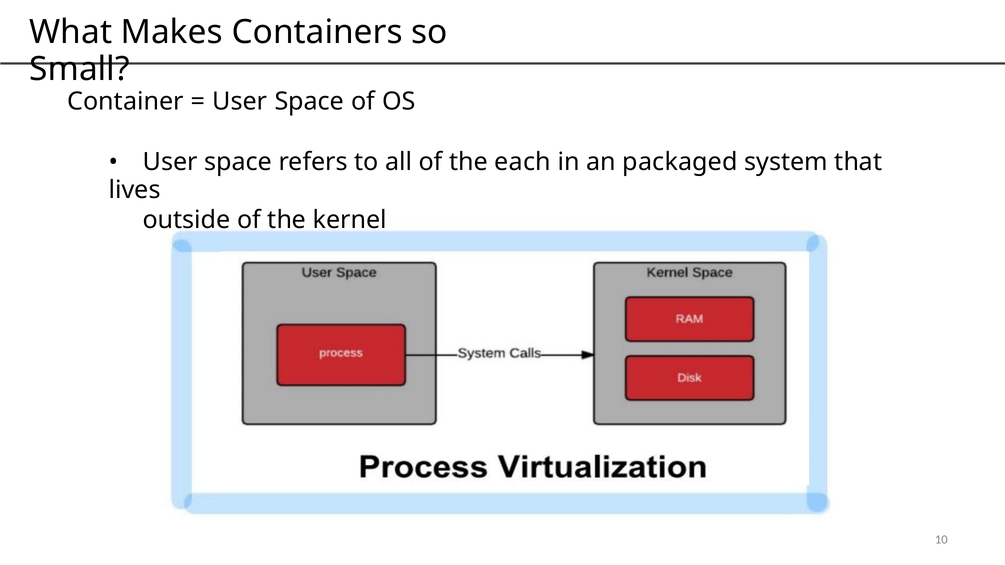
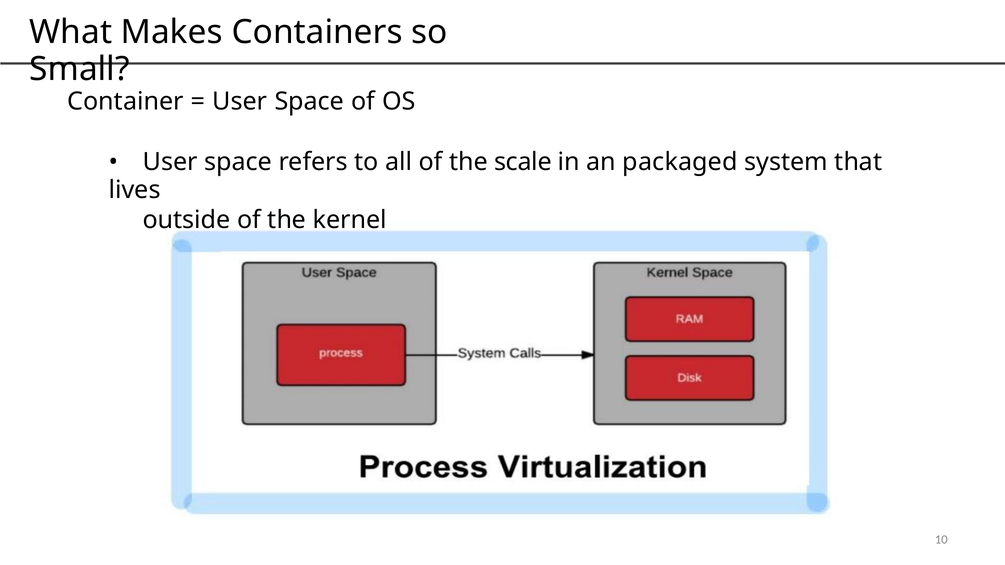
each: each -> scale (523, 162)
